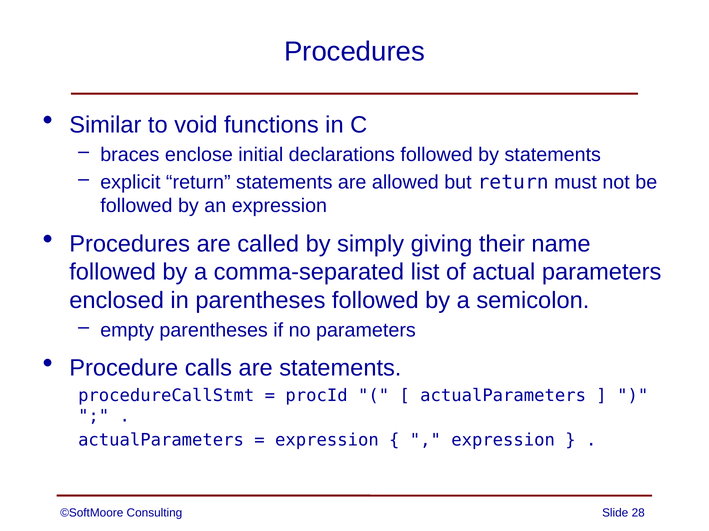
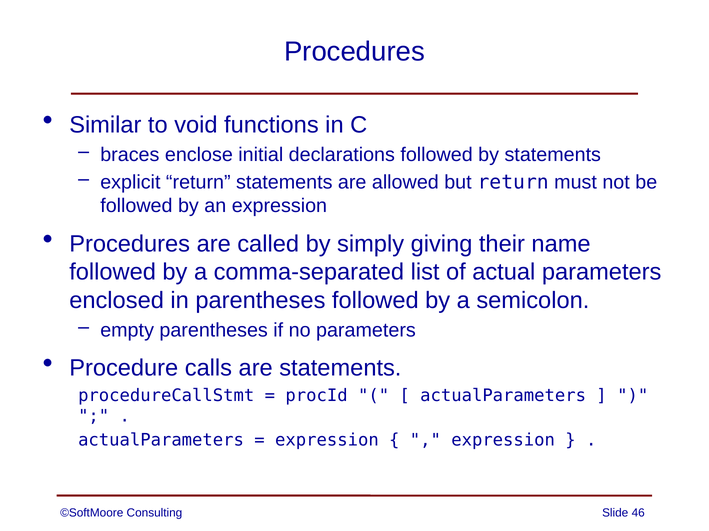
28: 28 -> 46 (638, 514)
